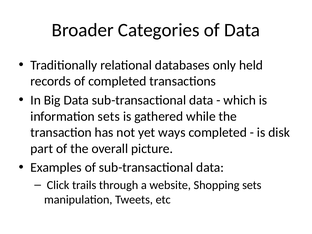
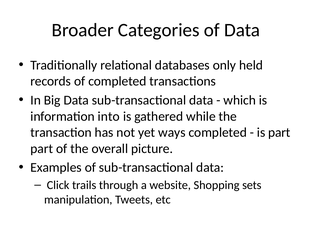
information sets: sets -> into (109, 116)
is disk: disk -> part (279, 132)
